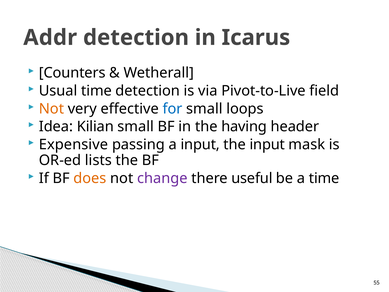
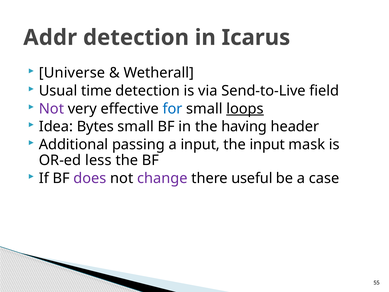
Counters: Counters -> Universe (72, 73)
Pivot-to-Live: Pivot-to-Live -> Send-to-Live (264, 91)
Not colour: orange -> purple (51, 109)
loops underline: none -> present (245, 109)
Kilian: Kilian -> Bytes (95, 127)
Expensive: Expensive -> Additional (74, 144)
lists: lists -> less (98, 160)
does colour: orange -> purple (90, 178)
a time: time -> case (324, 178)
